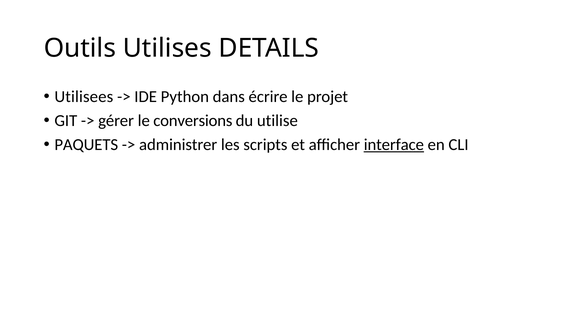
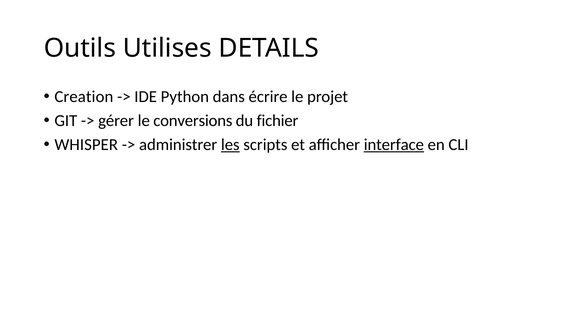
Utilisees: Utilisees -> Creation (84, 97)
utilise: utilise -> fichier (277, 121)
PAQUETS: PAQUETS -> WHISPER (86, 145)
les underline: none -> present (230, 145)
